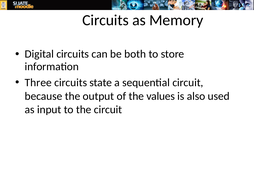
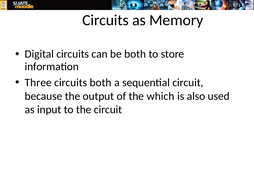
circuits state: state -> both (101, 83)
values: values -> which (161, 96)
